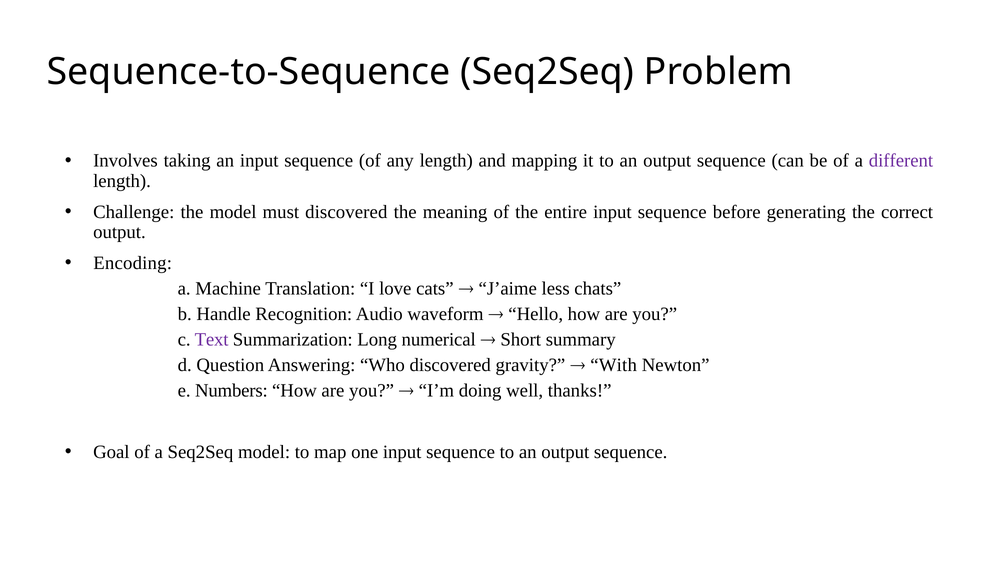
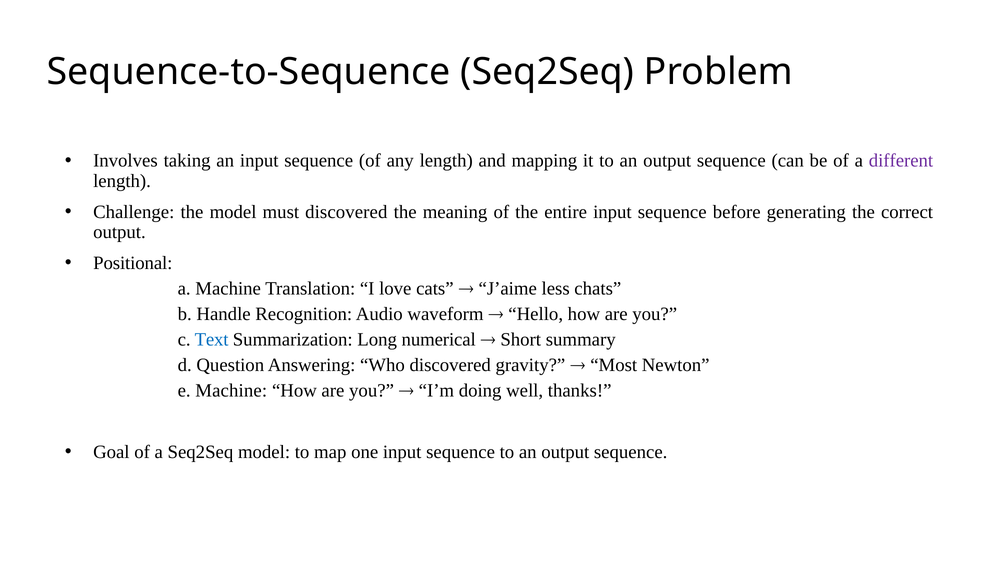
Encoding: Encoding -> Positional (133, 263)
Text colour: purple -> blue (212, 339)
With: With -> Most (614, 365)
e Numbers: Numbers -> Machine (231, 390)
